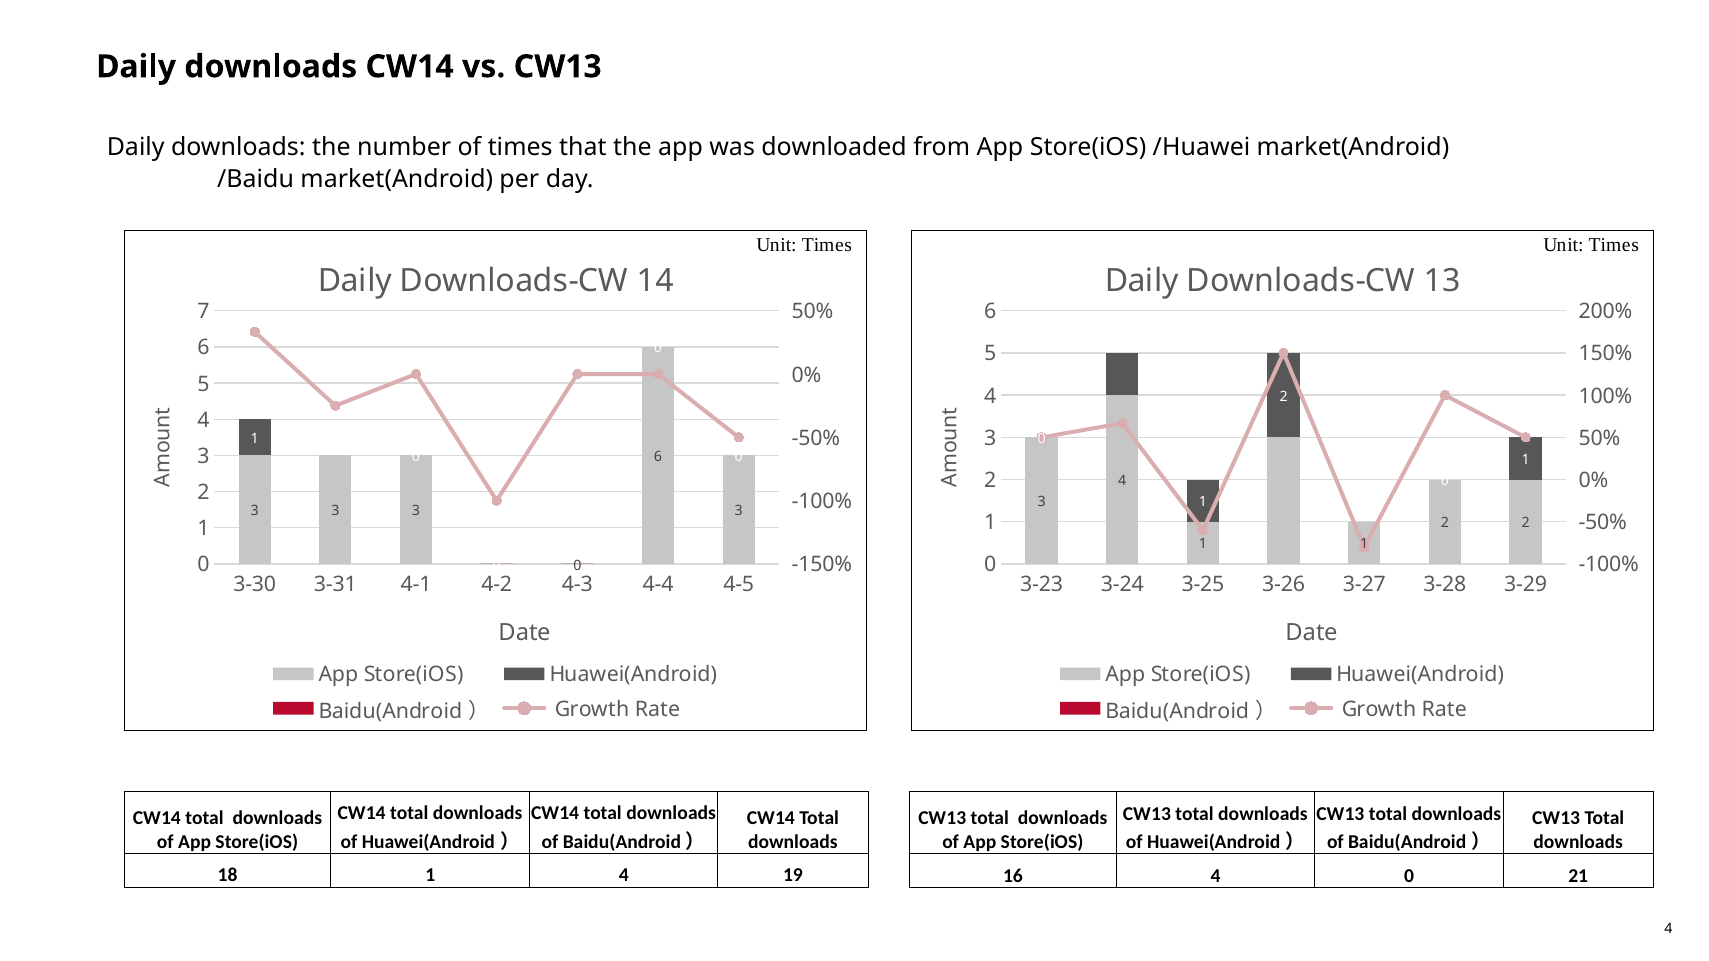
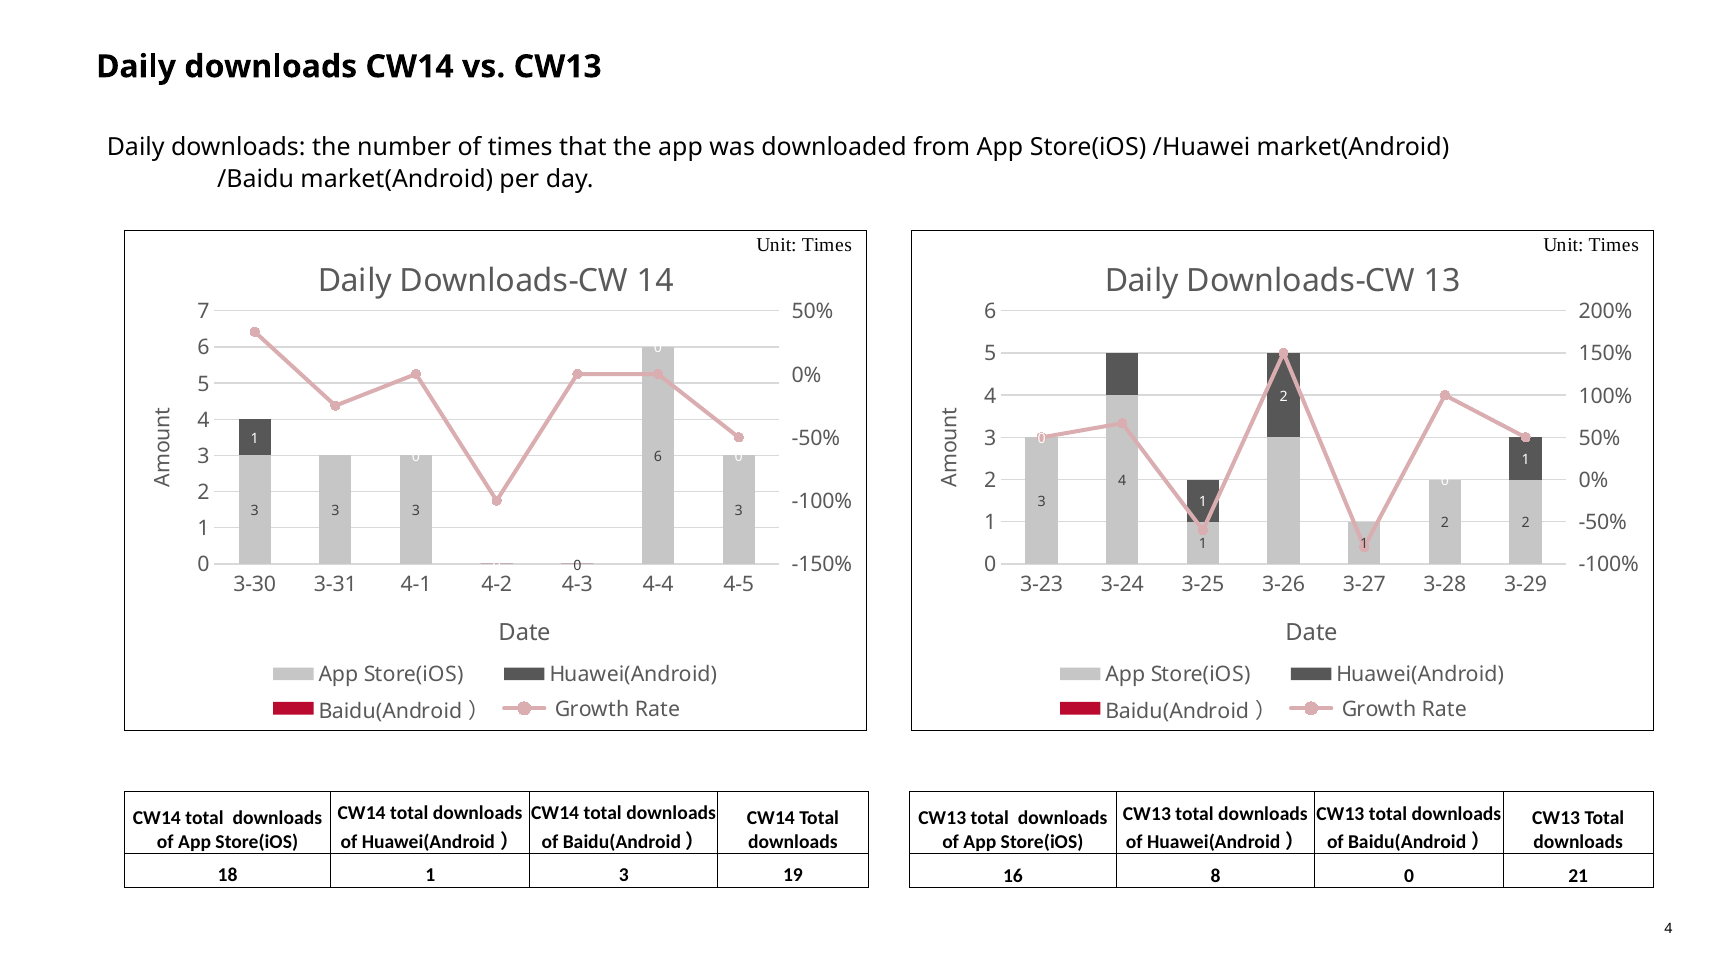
1 4: 4 -> 3 (624, 876)
16 4: 4 -> 8 (1216, 876)
